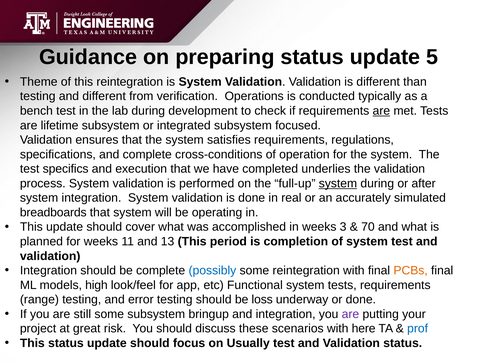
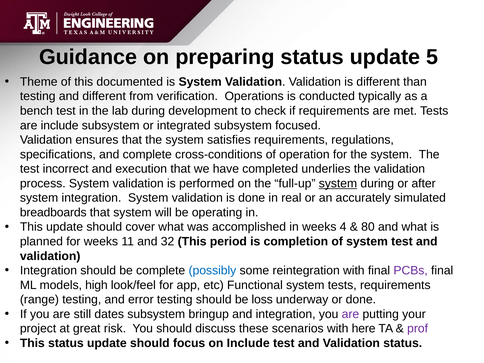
this reintegration: reintegration -> documented (130, 82)
are underline: present -> none (381, 111)
are lifetime: lifetime -> include (60, 125)
specifics: specifics -> incorrect (66, 169)
3: 3 -> 4 (343, 227)
70: 70 -> 80 (368, 227)
13: 13 -> 32 (168, 242)
PCBs colour: orange -> purple (411, 271)
still some: some -> dates (109, 314)
prof colour: blue -> purple (418, 329)
on Usually: Usually -> Include (248, 343)
